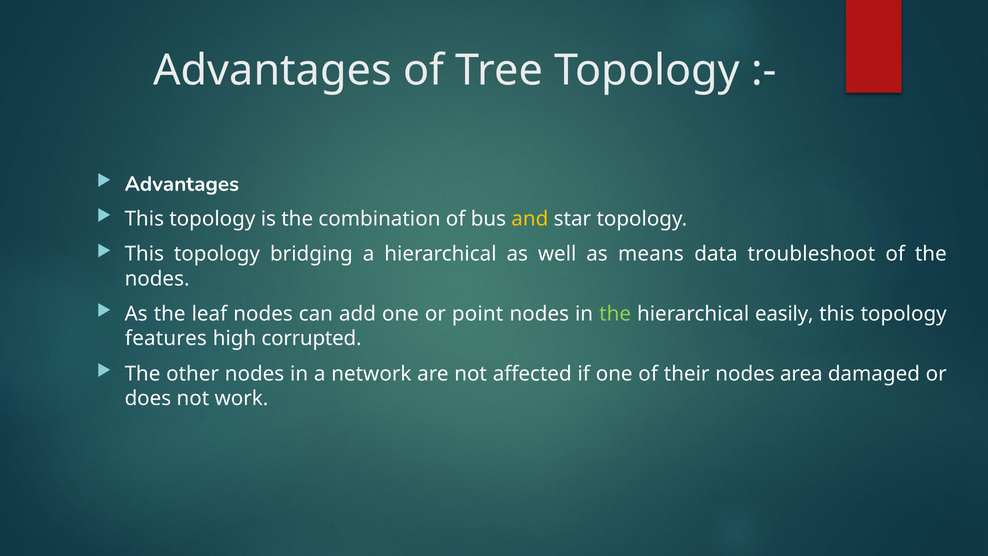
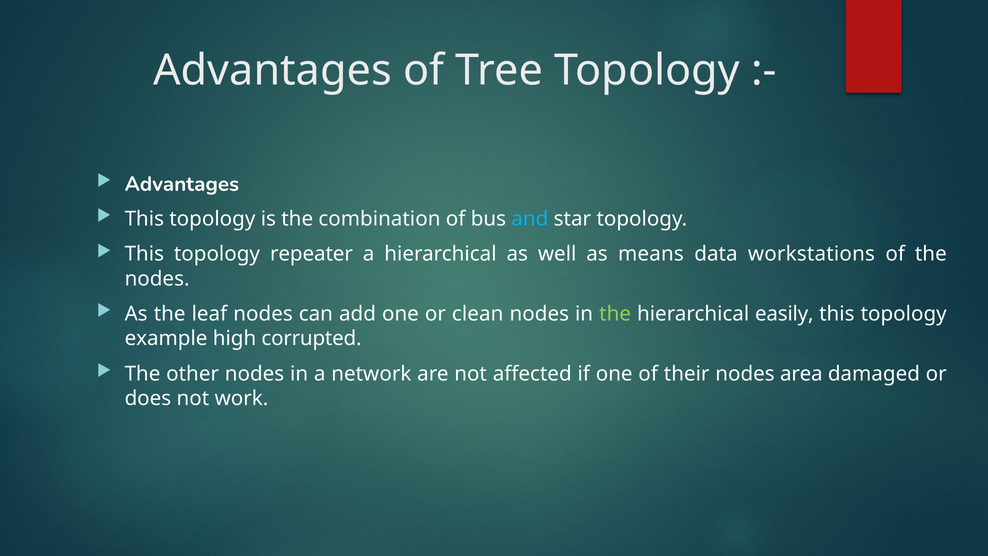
and colour: yellow -> light blue (530, 219)
bridging: bridging -> repeater (311, 254)
troubleshoot: troubleshoot -> workstations (811, 254)
point: point -> clean (478, 314)
features: features -> example (166, 338)
